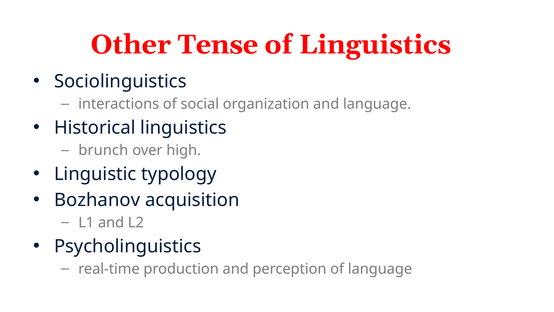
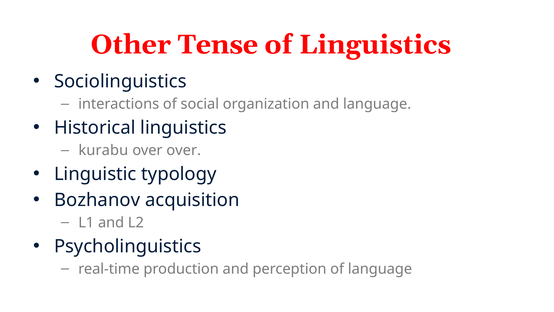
brunch: brunch -> kurabu (103, 150)
over high: high -> over (184, 150)
